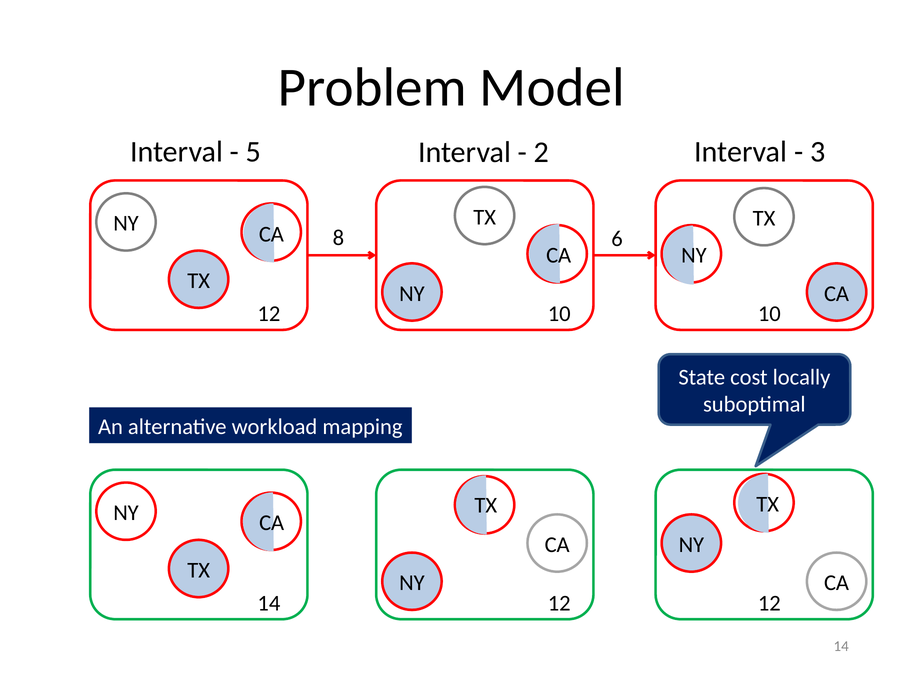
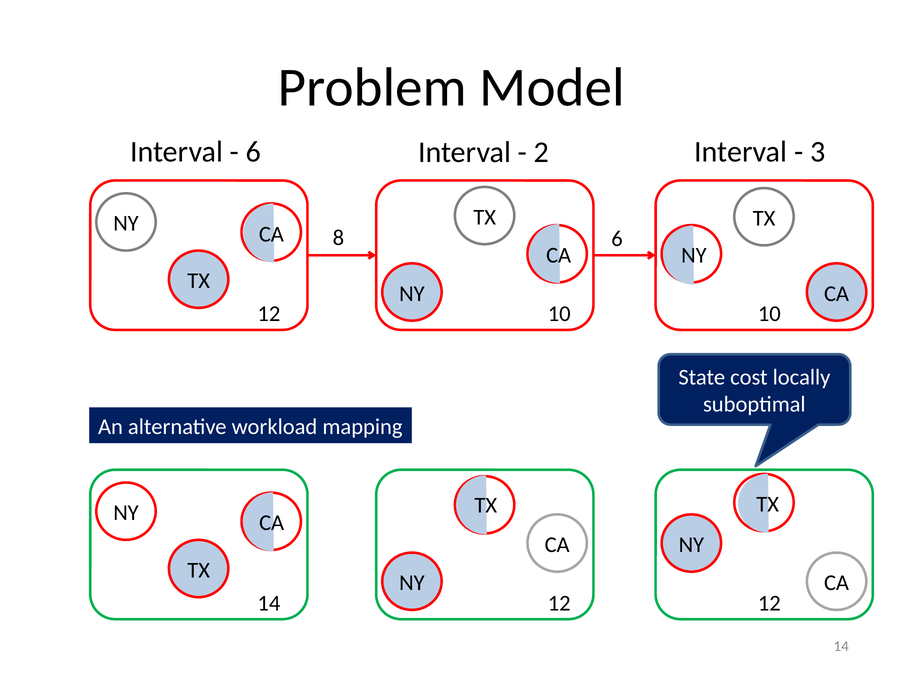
5: 5 -> 6 (254, 152)
